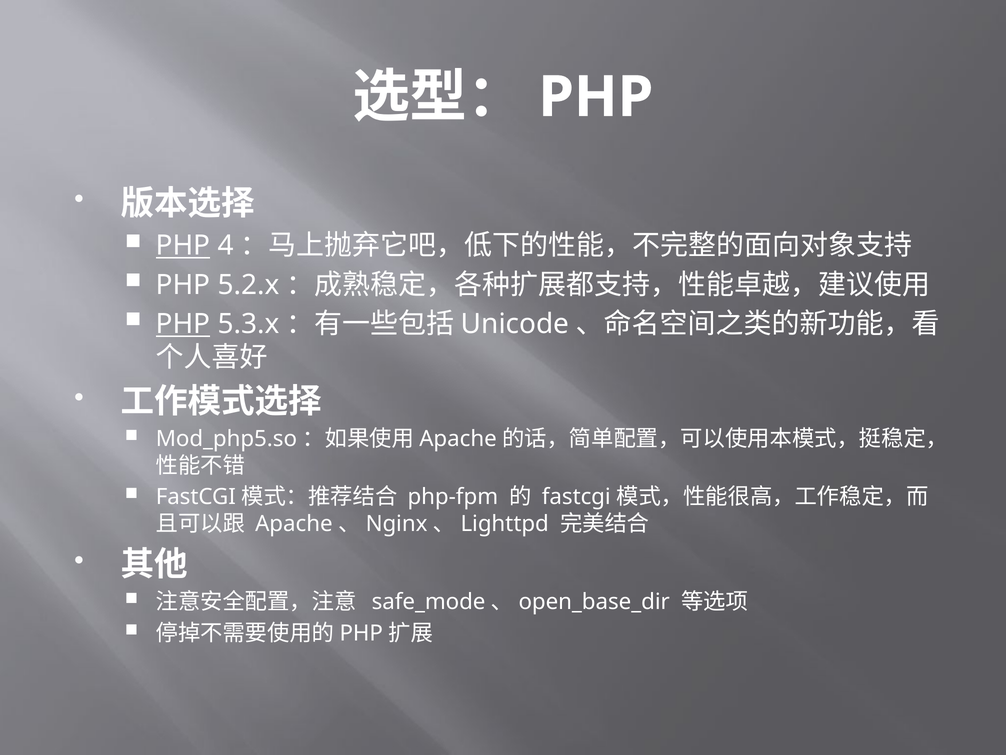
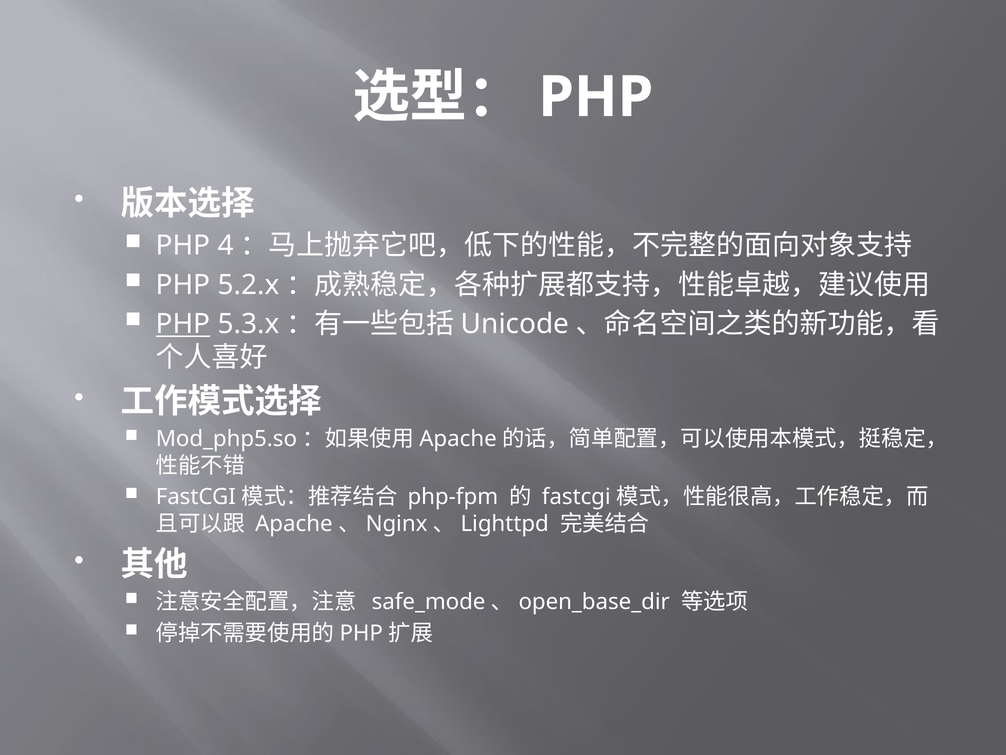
PHP underline: present -> none (183, 246)
